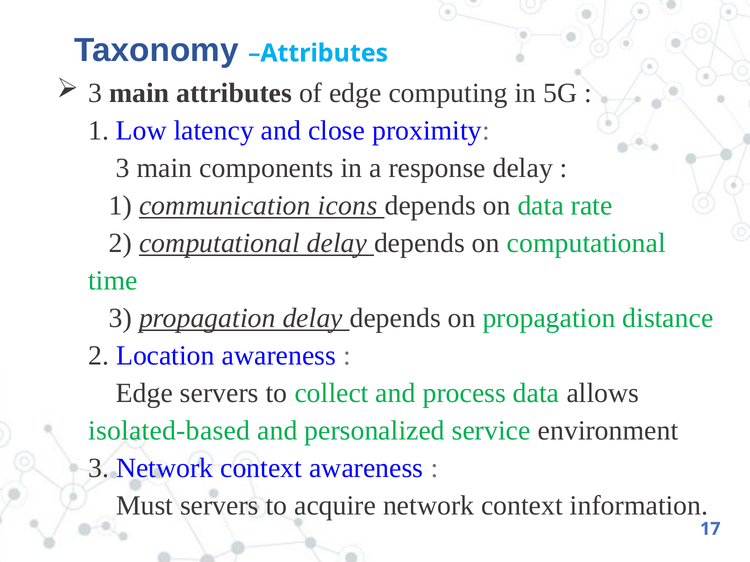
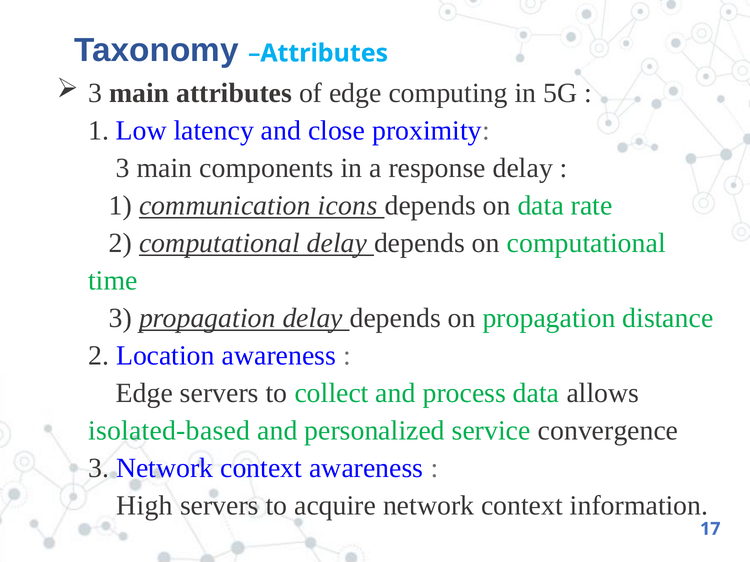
environment: environment -> convergence (608, 431)
Must: Must -> High (144, 506)
